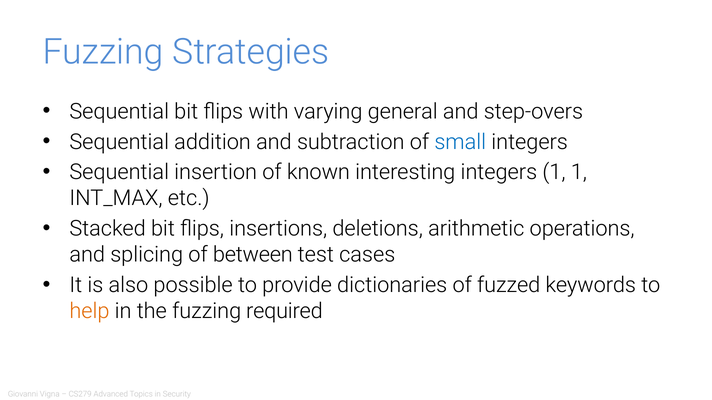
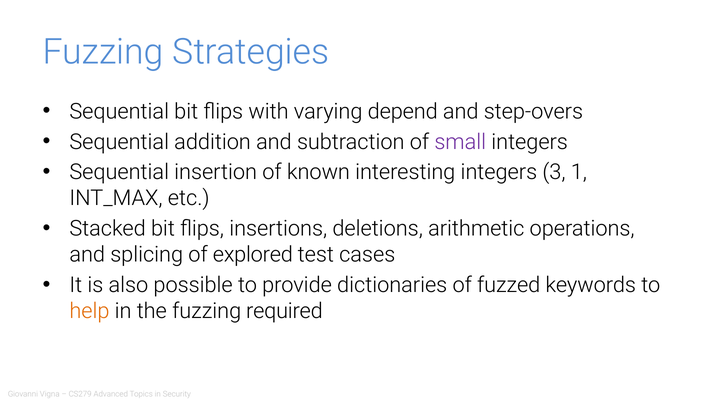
general: general -> depend (403, 112)
small colour: blue -> purple (460, 142)
integers 1: 1 -> 3 (554, 172)
between: between -> explored (253, 255)
